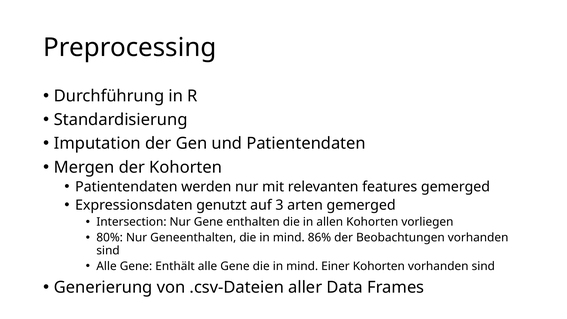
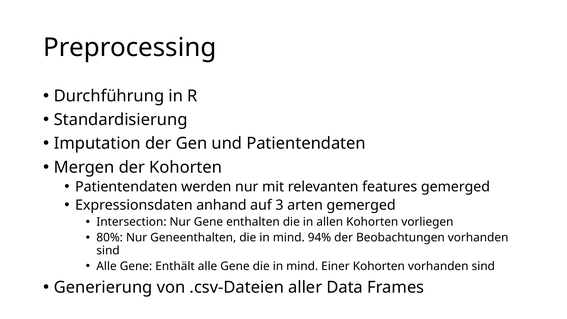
genutzt: genutzt -> anhand (221, 205)
86%: 86% -> 94% (319, 238)
